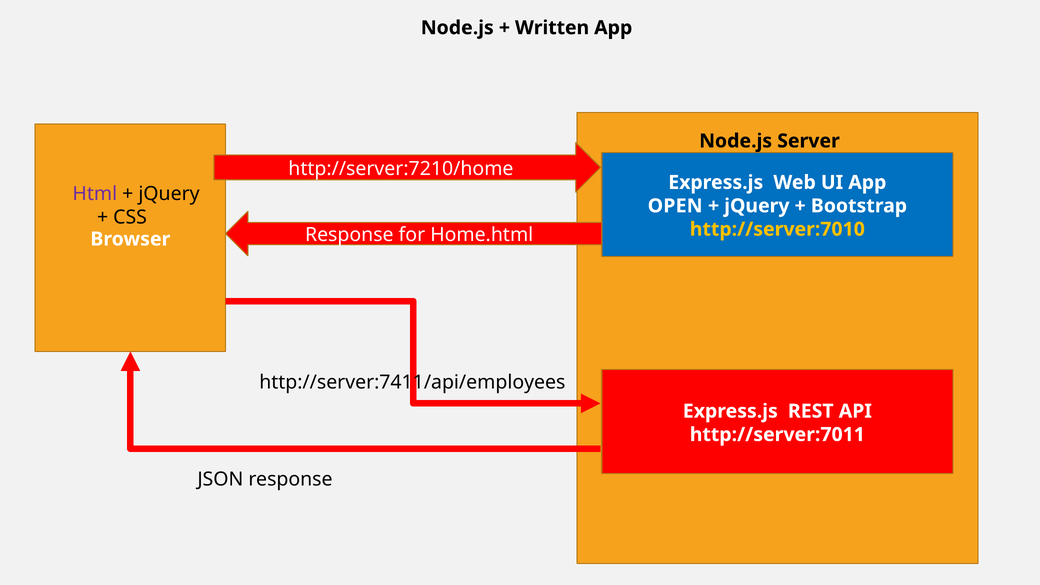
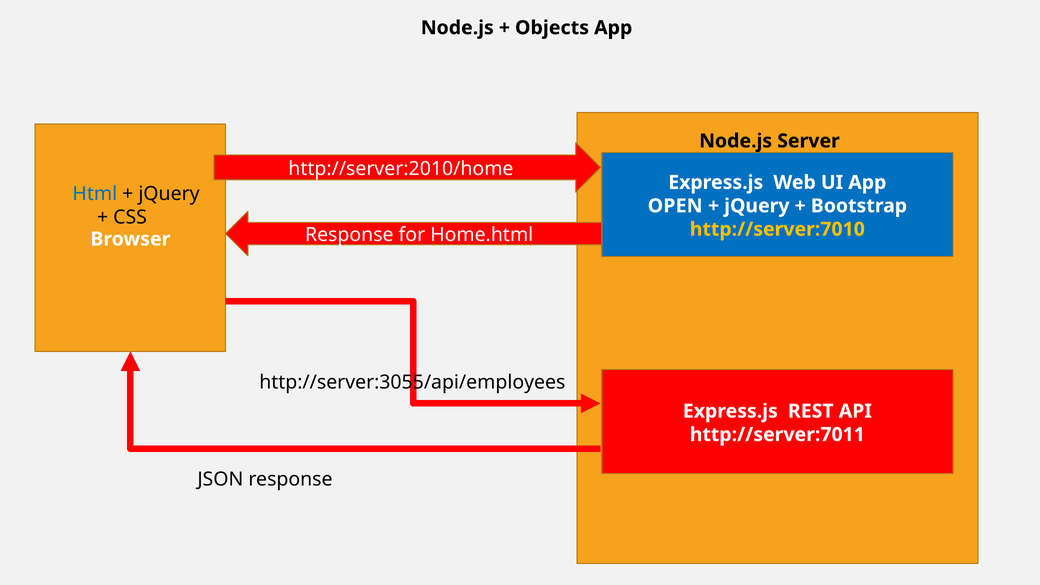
Written: Written -> Objects (552, 28)
http://server:7210/home: http://server:7210/home -> http://server:2010/home (401, 169)
Html colour: purple -> blue (95, 194)
http://server:7411/api/employees: http://server:7411/api/employees -> http://server:3055/api/employees (412, 382)
